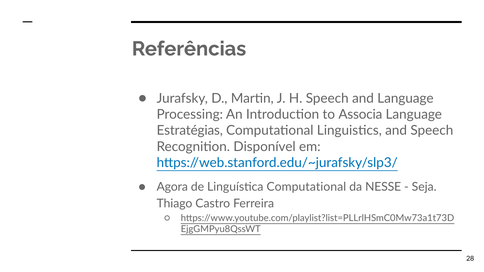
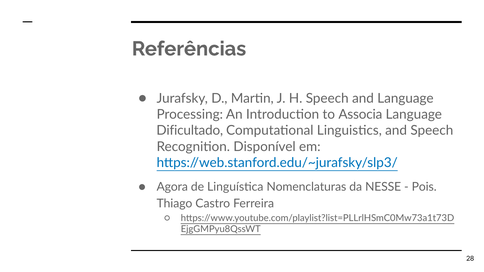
Estratégias: Estratégias -> Dificultado (190, 131)
Linguística Computational: Computational -> Nomenclaturas (306, 187)
Seja: Seja -> Pois (424, 187)
